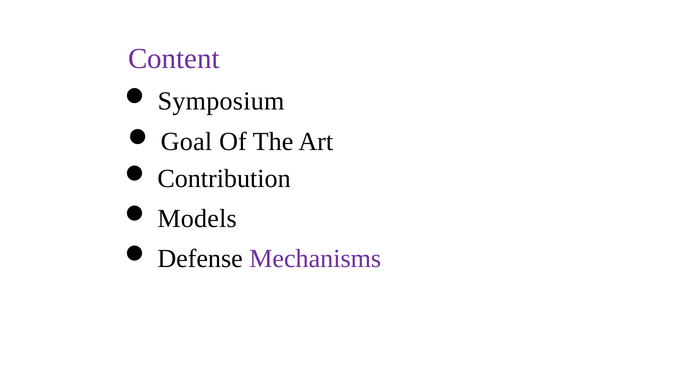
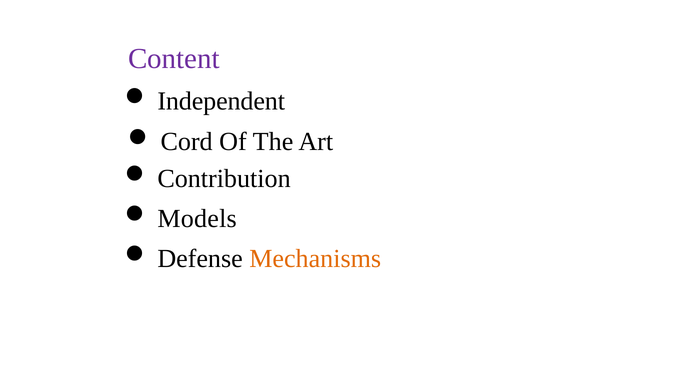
Symposium: Symposium -> Independent (221, 101)
Goal: Goal -> Cord (187, 142)
Mechanisms colour: purple -> orange (315, 259)
